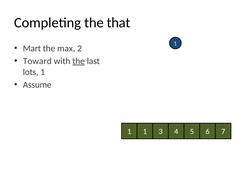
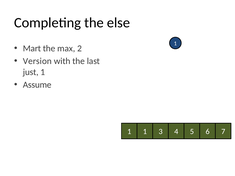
that: that -> else (118, 23)
Toward: Toward -> Version (37, 61)
the underline: present -> none (79, 61)
lots: lots -> just (31, 72)
